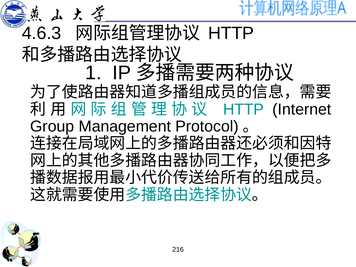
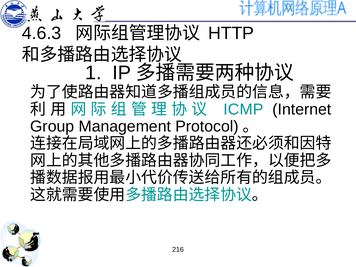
HTTP: HTTP -> ICMP (243, 109)
